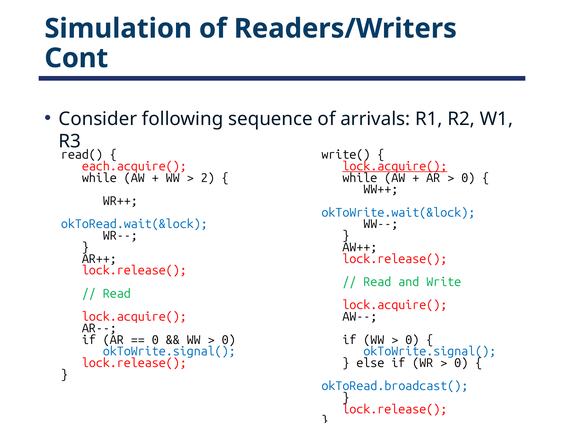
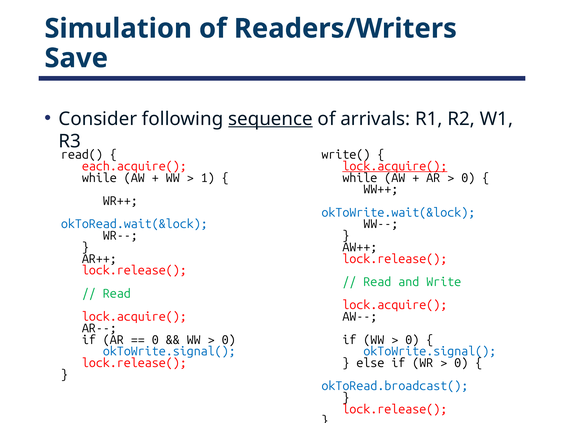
Cont: Cont -> Save (76, 58)
sequence underline: none -> present (270, 119)
2: 2 -> 1 (208, 178)
